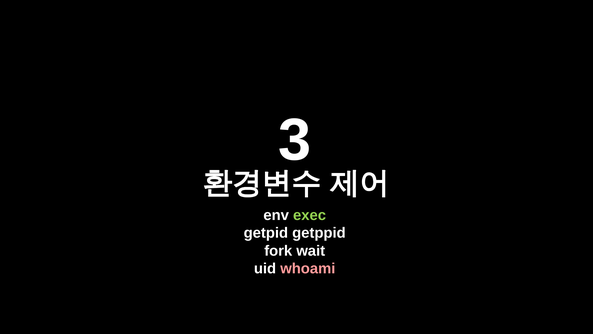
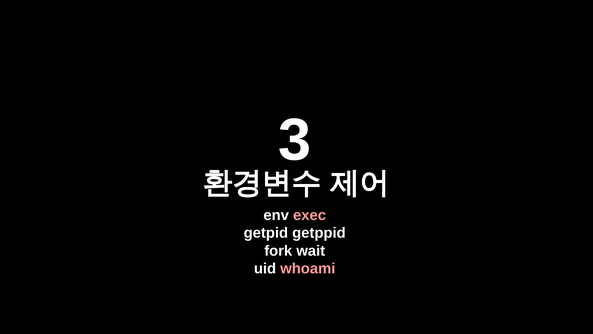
exec colour: light green -> pink (310, 215)
